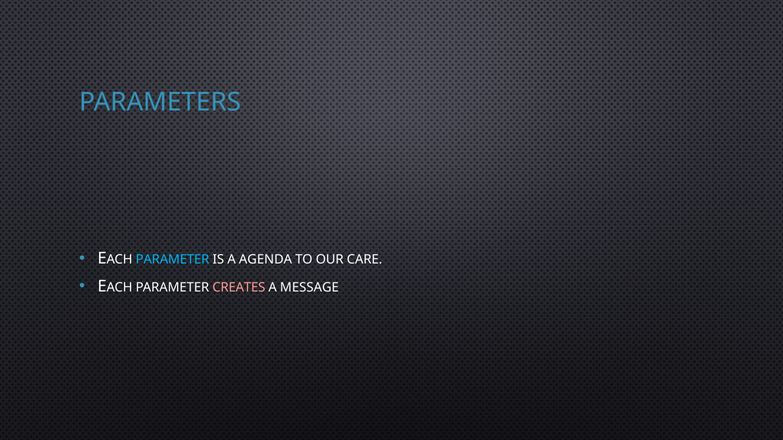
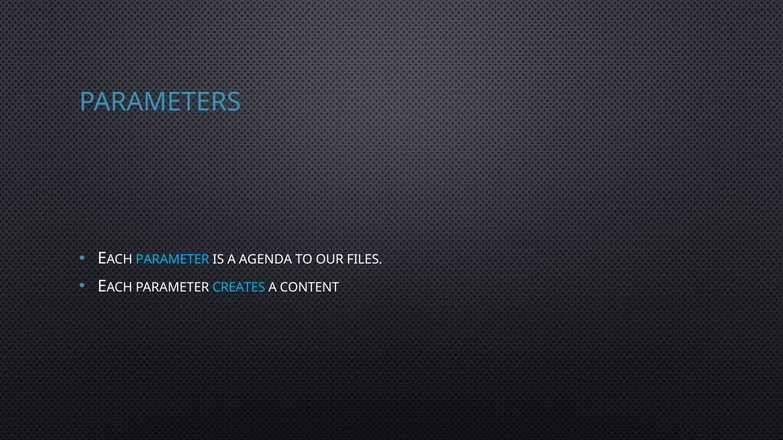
CARE: CARE -> FILES (365, 260)
CREATES colour: pink -> light blue (239, 288)
MESSAGE: MESSAGE -> CONTENT (310, 288)
